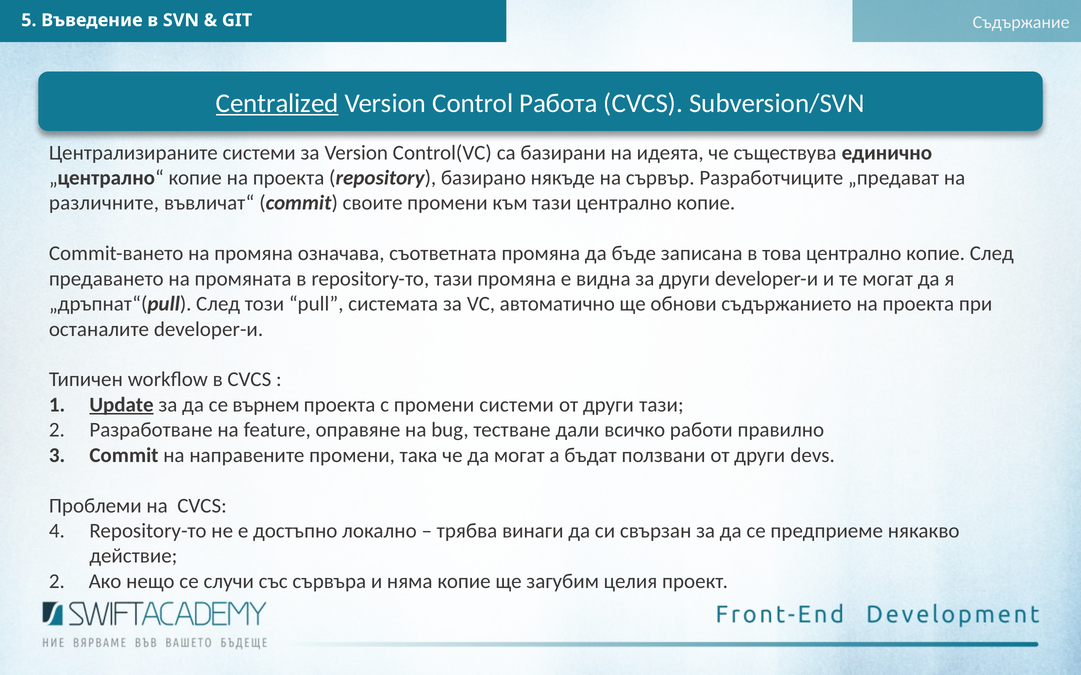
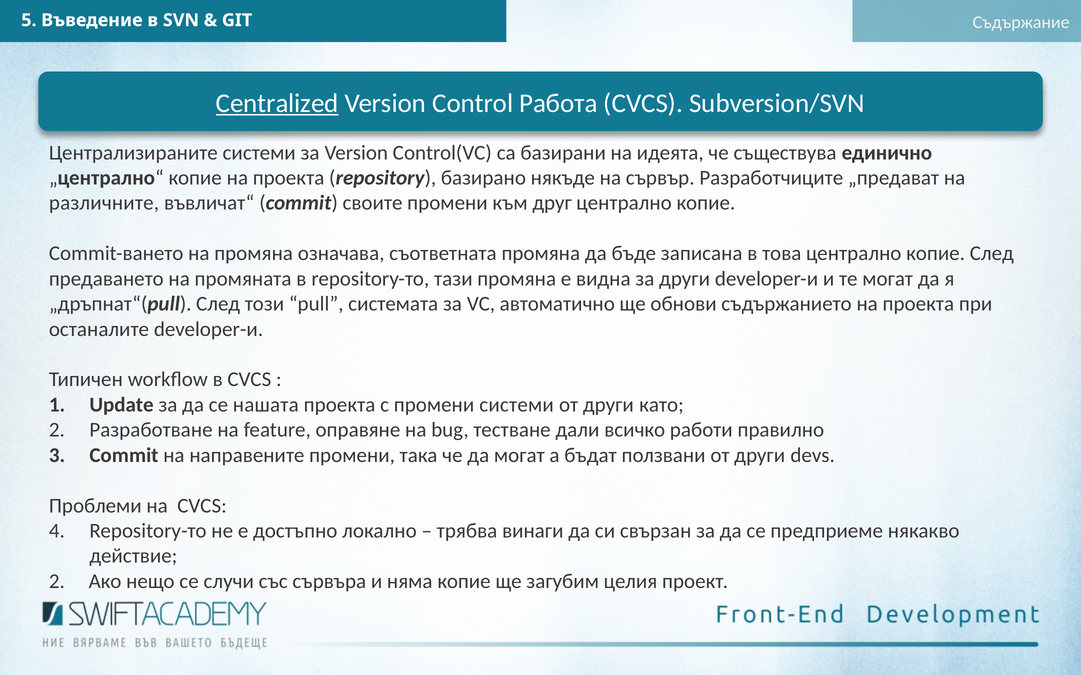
към тази: тази -> друг (552, 203)
Update underline: present -> none (122, 405)
върнем: върнем -> нашата (266, 405)
други тази: тази -> като (661, 405)
